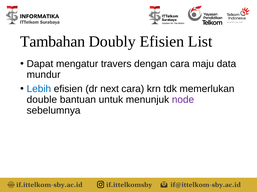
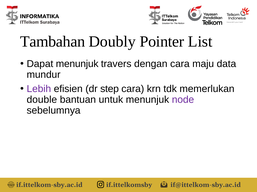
Doubly Efisien: Efisien -> Pointer (162, 42)
Dapat mengatur: mengatur -> menunjuk (77, 64)
Lebih colour: blue -> purple (39, 89)
next: next -> step (110, 89)
